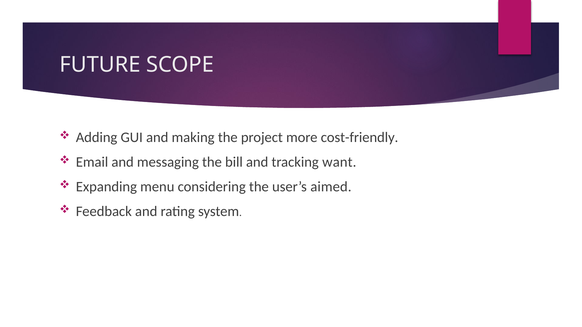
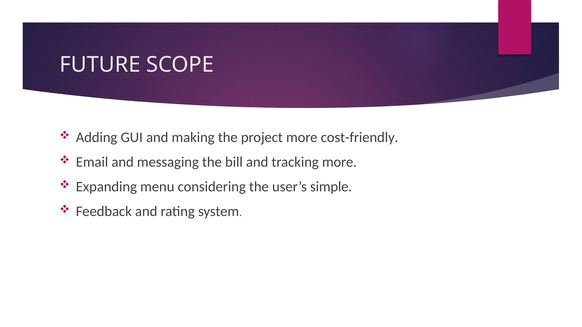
tracking want: want -> more (339, 162)
aimed: aimed -> simple (331, 187)
